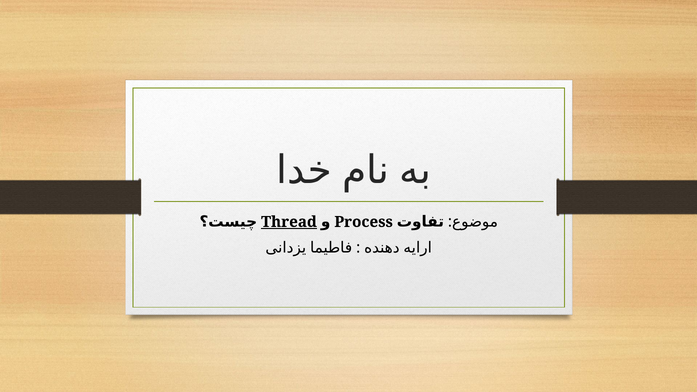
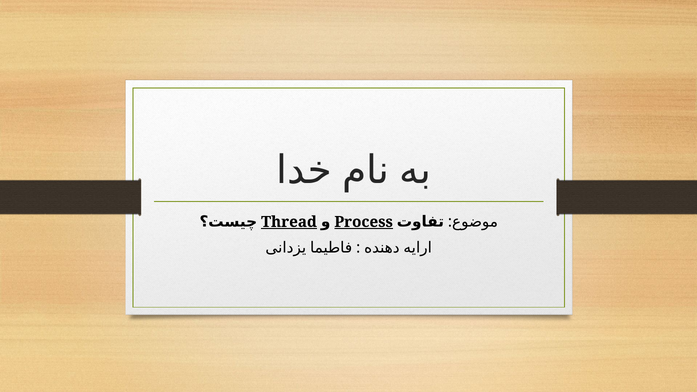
Process underline: none -> present (364, 222)
